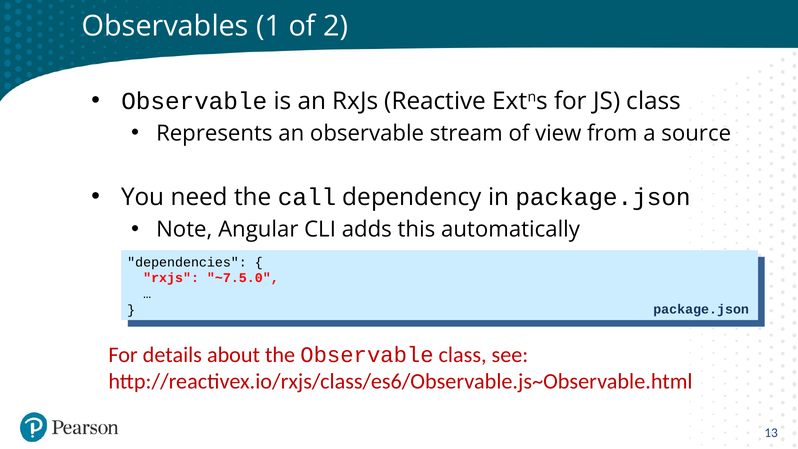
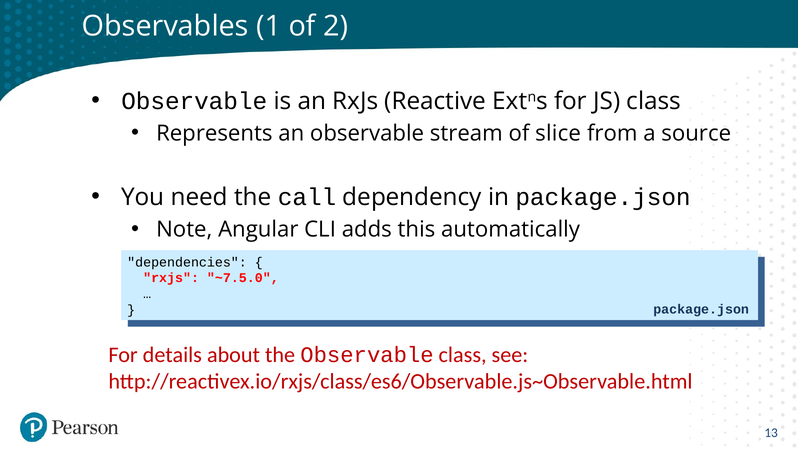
view: view -> slice (558, 133)
